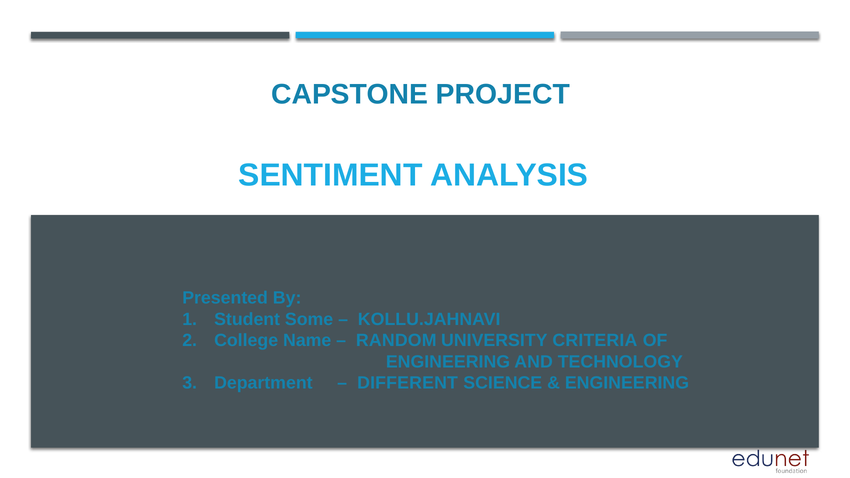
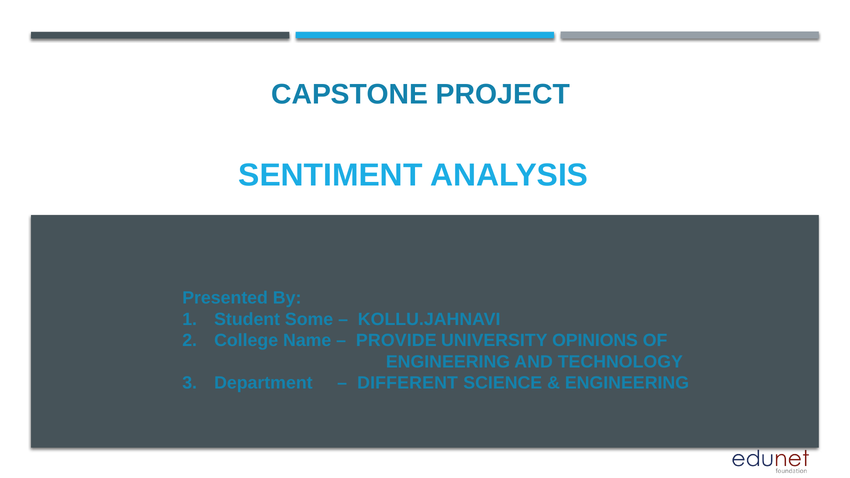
RANDOM: RANDOM -> PROVIDE (396, 341)
CRITERIA: CRITERIA -> OPINIONS (595, 341)
